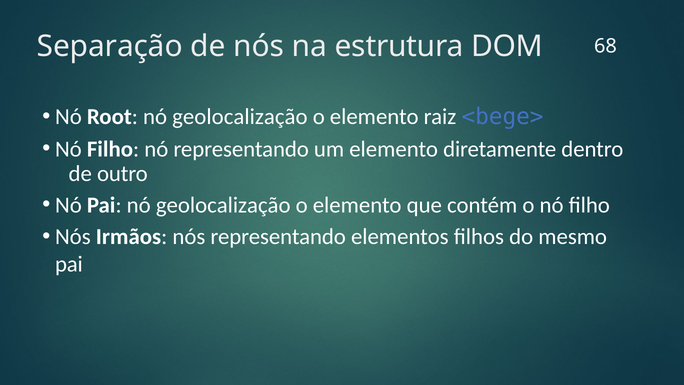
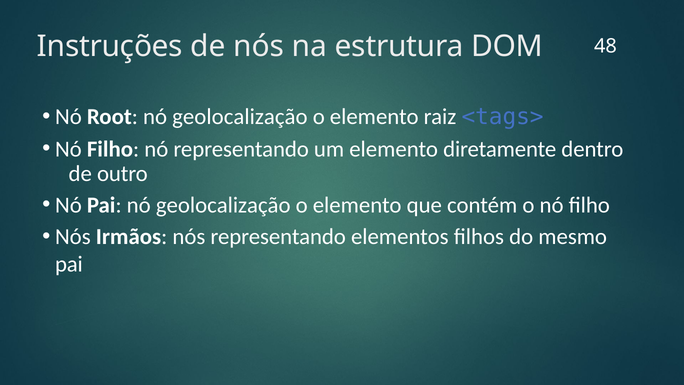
Separação: Separação -> Instruções (110, 46)
68: 68 -> 48 (605, 46)
<bege>: <bege> -> <tags> (503, 117)
